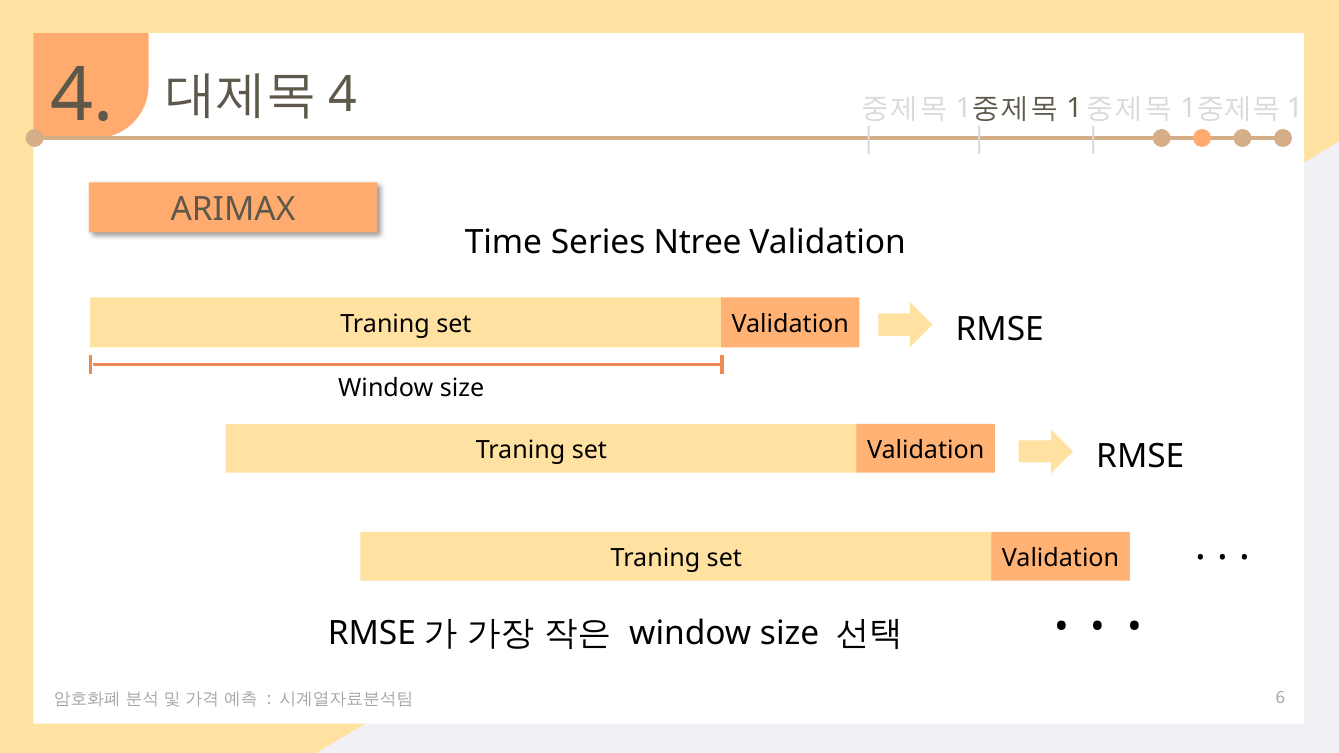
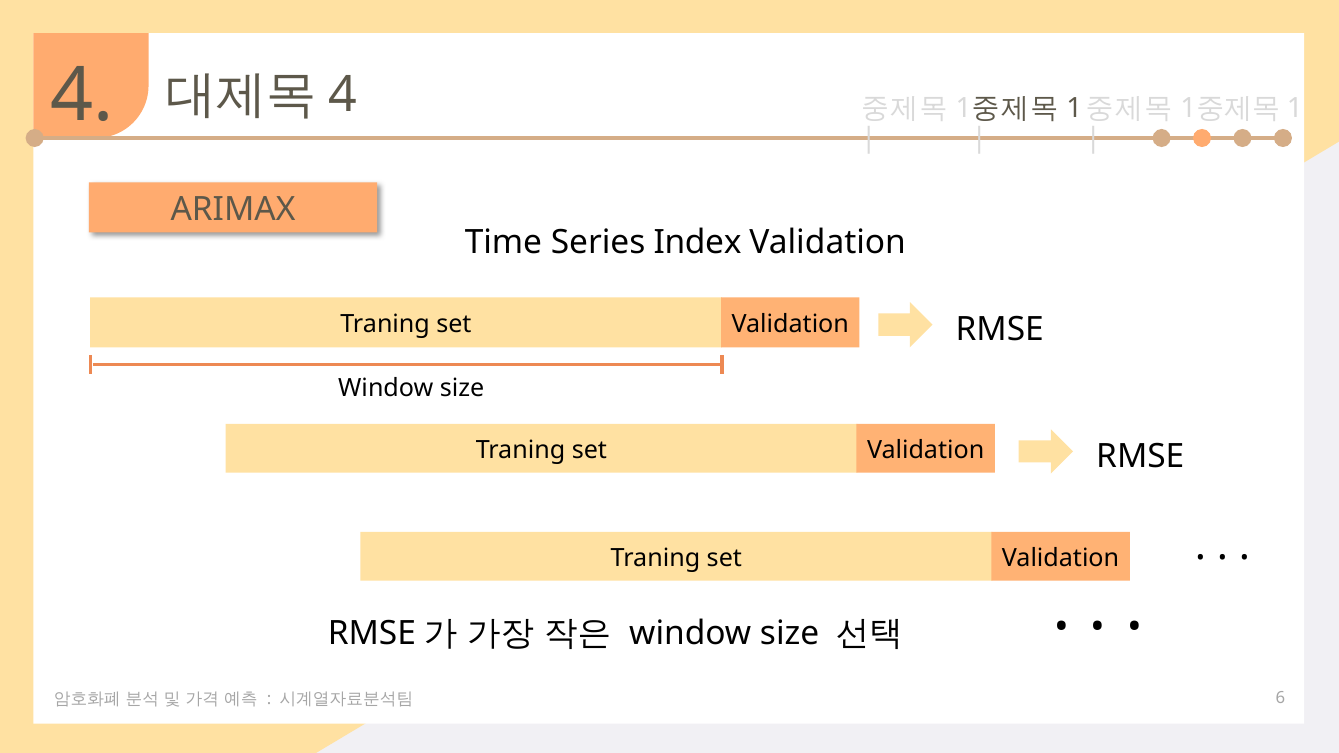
Ntree: Ntree -> Index (698, 243)
